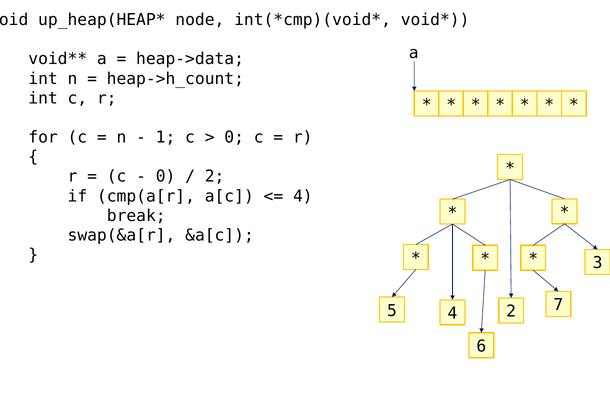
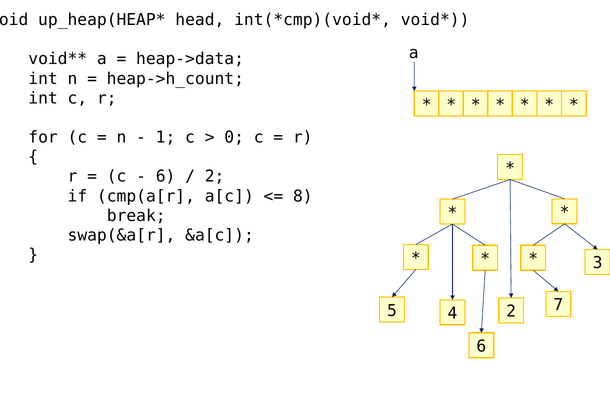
node: node -> head (200, 20)
0: 0 -> 6 (166, 176)
4: 4 -> 8 (303, 196)
